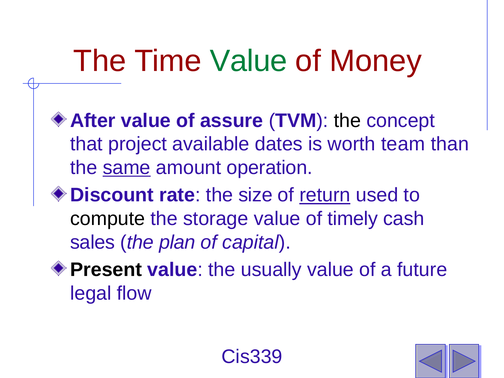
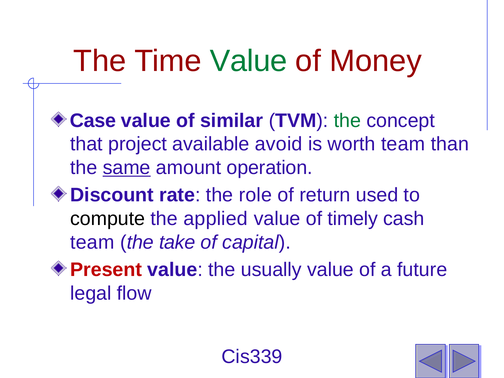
After: After -> Case (93, 121)
assure: assure -> similar (232, 121)
the colour: black -> green (347, 121)
dates: dates -> avoid (279, 144)
size: size -> role (255, 195)
return underline: present -> none (325, 195)
storage: storage -> applied (216, 219)
sales: sales -> team (92, 242)
plan: plan -> take (177, 242)
Present colour: black -> red (106, 270)
